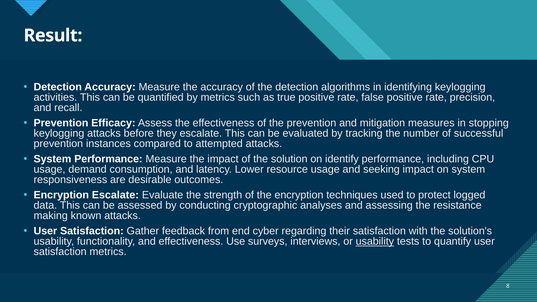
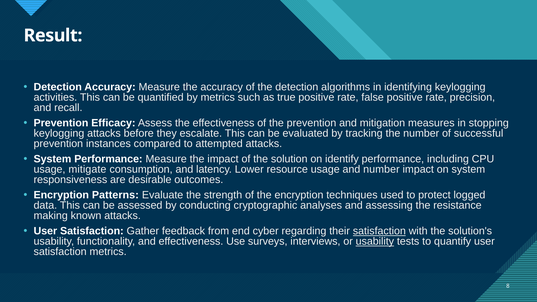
demand: demand -> mitigate (87, 169)
and seeking: seeking -> number (381, 169)
Encryption Escalate: Escalate -> Patterns (115, 195)
satisfaction underline: none -> present (379, 231)
